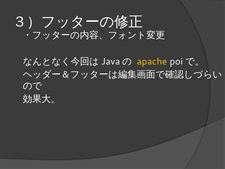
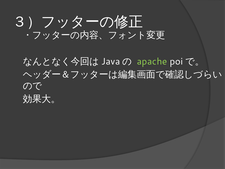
apache colour: yellow -> light green (152, 61)
